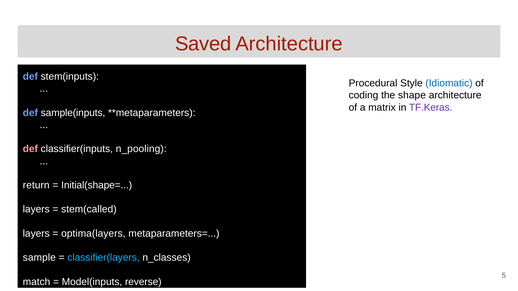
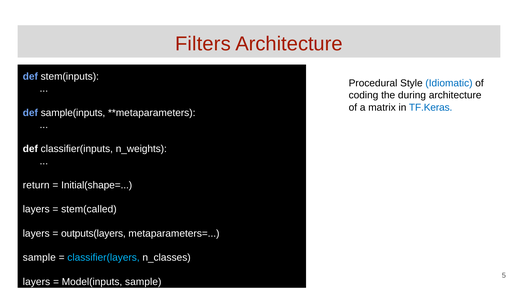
Saved: Saved -> Filters (203, 44)
shape: shape -> during (412, 95)
TF.Keras colour: purple -> blue (431, 108)
def colour: pink -> white (30, 149)
n_pooling: n_pooling -> n_weights (141, 149)
optima(layers: optima(layers -> outputs(layers (93, 234)
match: match -> layers (36, 282)
Model(inputs reverse: reverse -> sample (143, 282)
